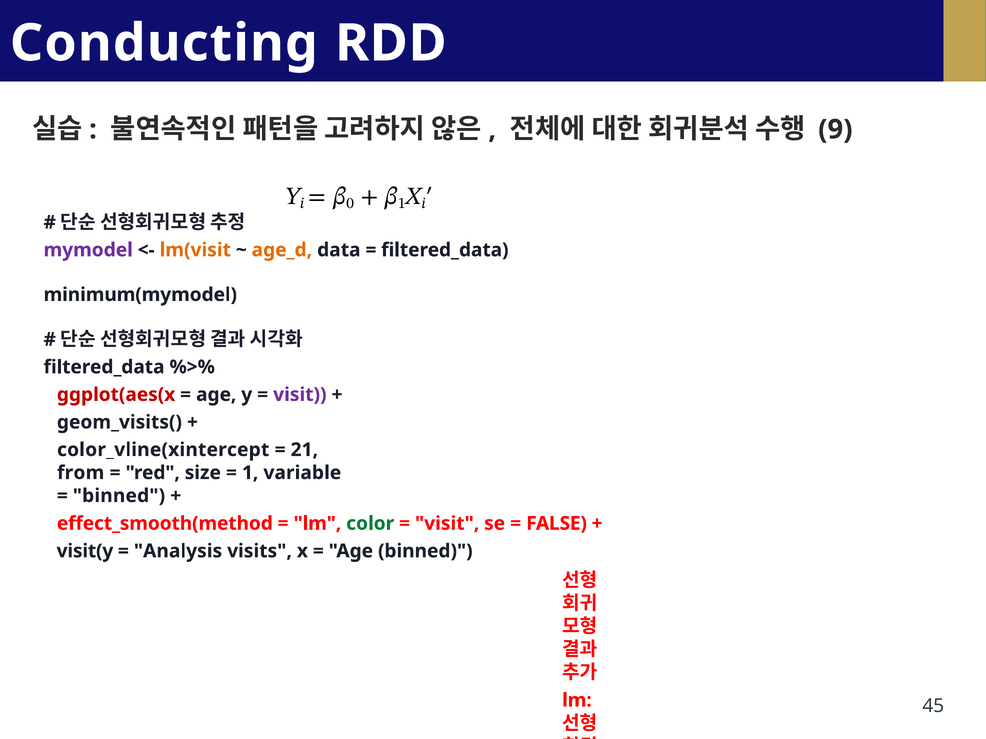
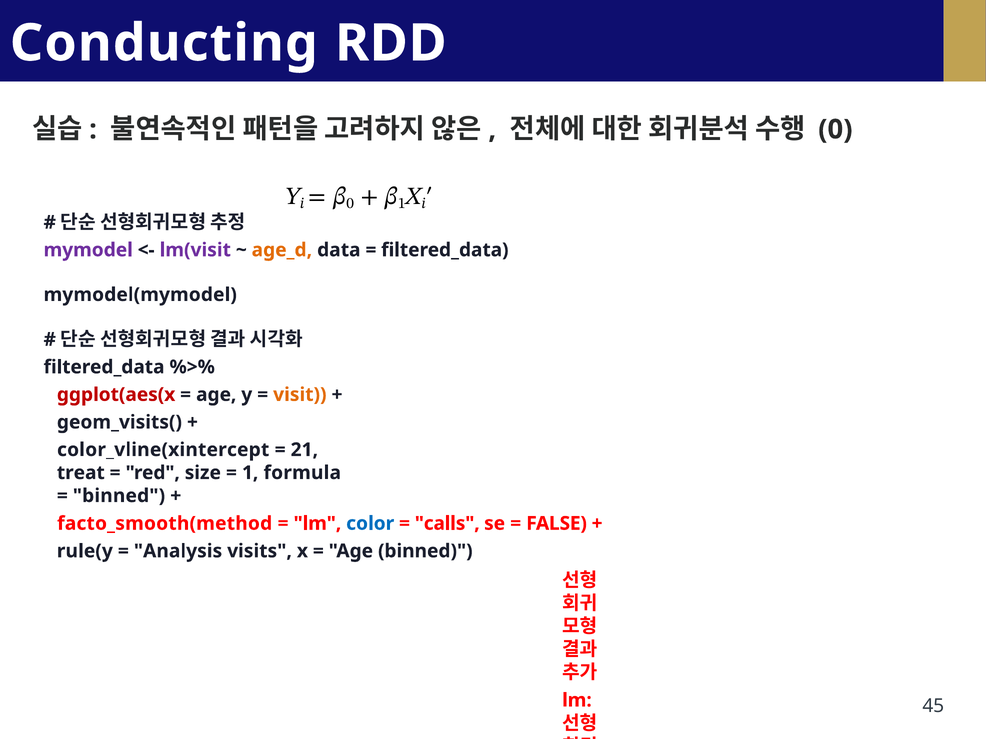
9: 9 -> 0 (835, 130)
lm(visit colour: orange -> purple (195, 250)
minimum(mymodel: minimum(mymodel -> mymodel(mymodel (140, 295)
visit colour: purple -> orange (300, 395)
from: from -> treat (81, 473)
variable: variable -> formula (302, 473)
effect_smooth(method: effect_smooth(method -> facto_smooth(method (165, 524)
color colour: green -> blue (370, 524)
visit: visit -> calls (447, 524)
visit(y: visit(y -> rule(y (85, 551)
